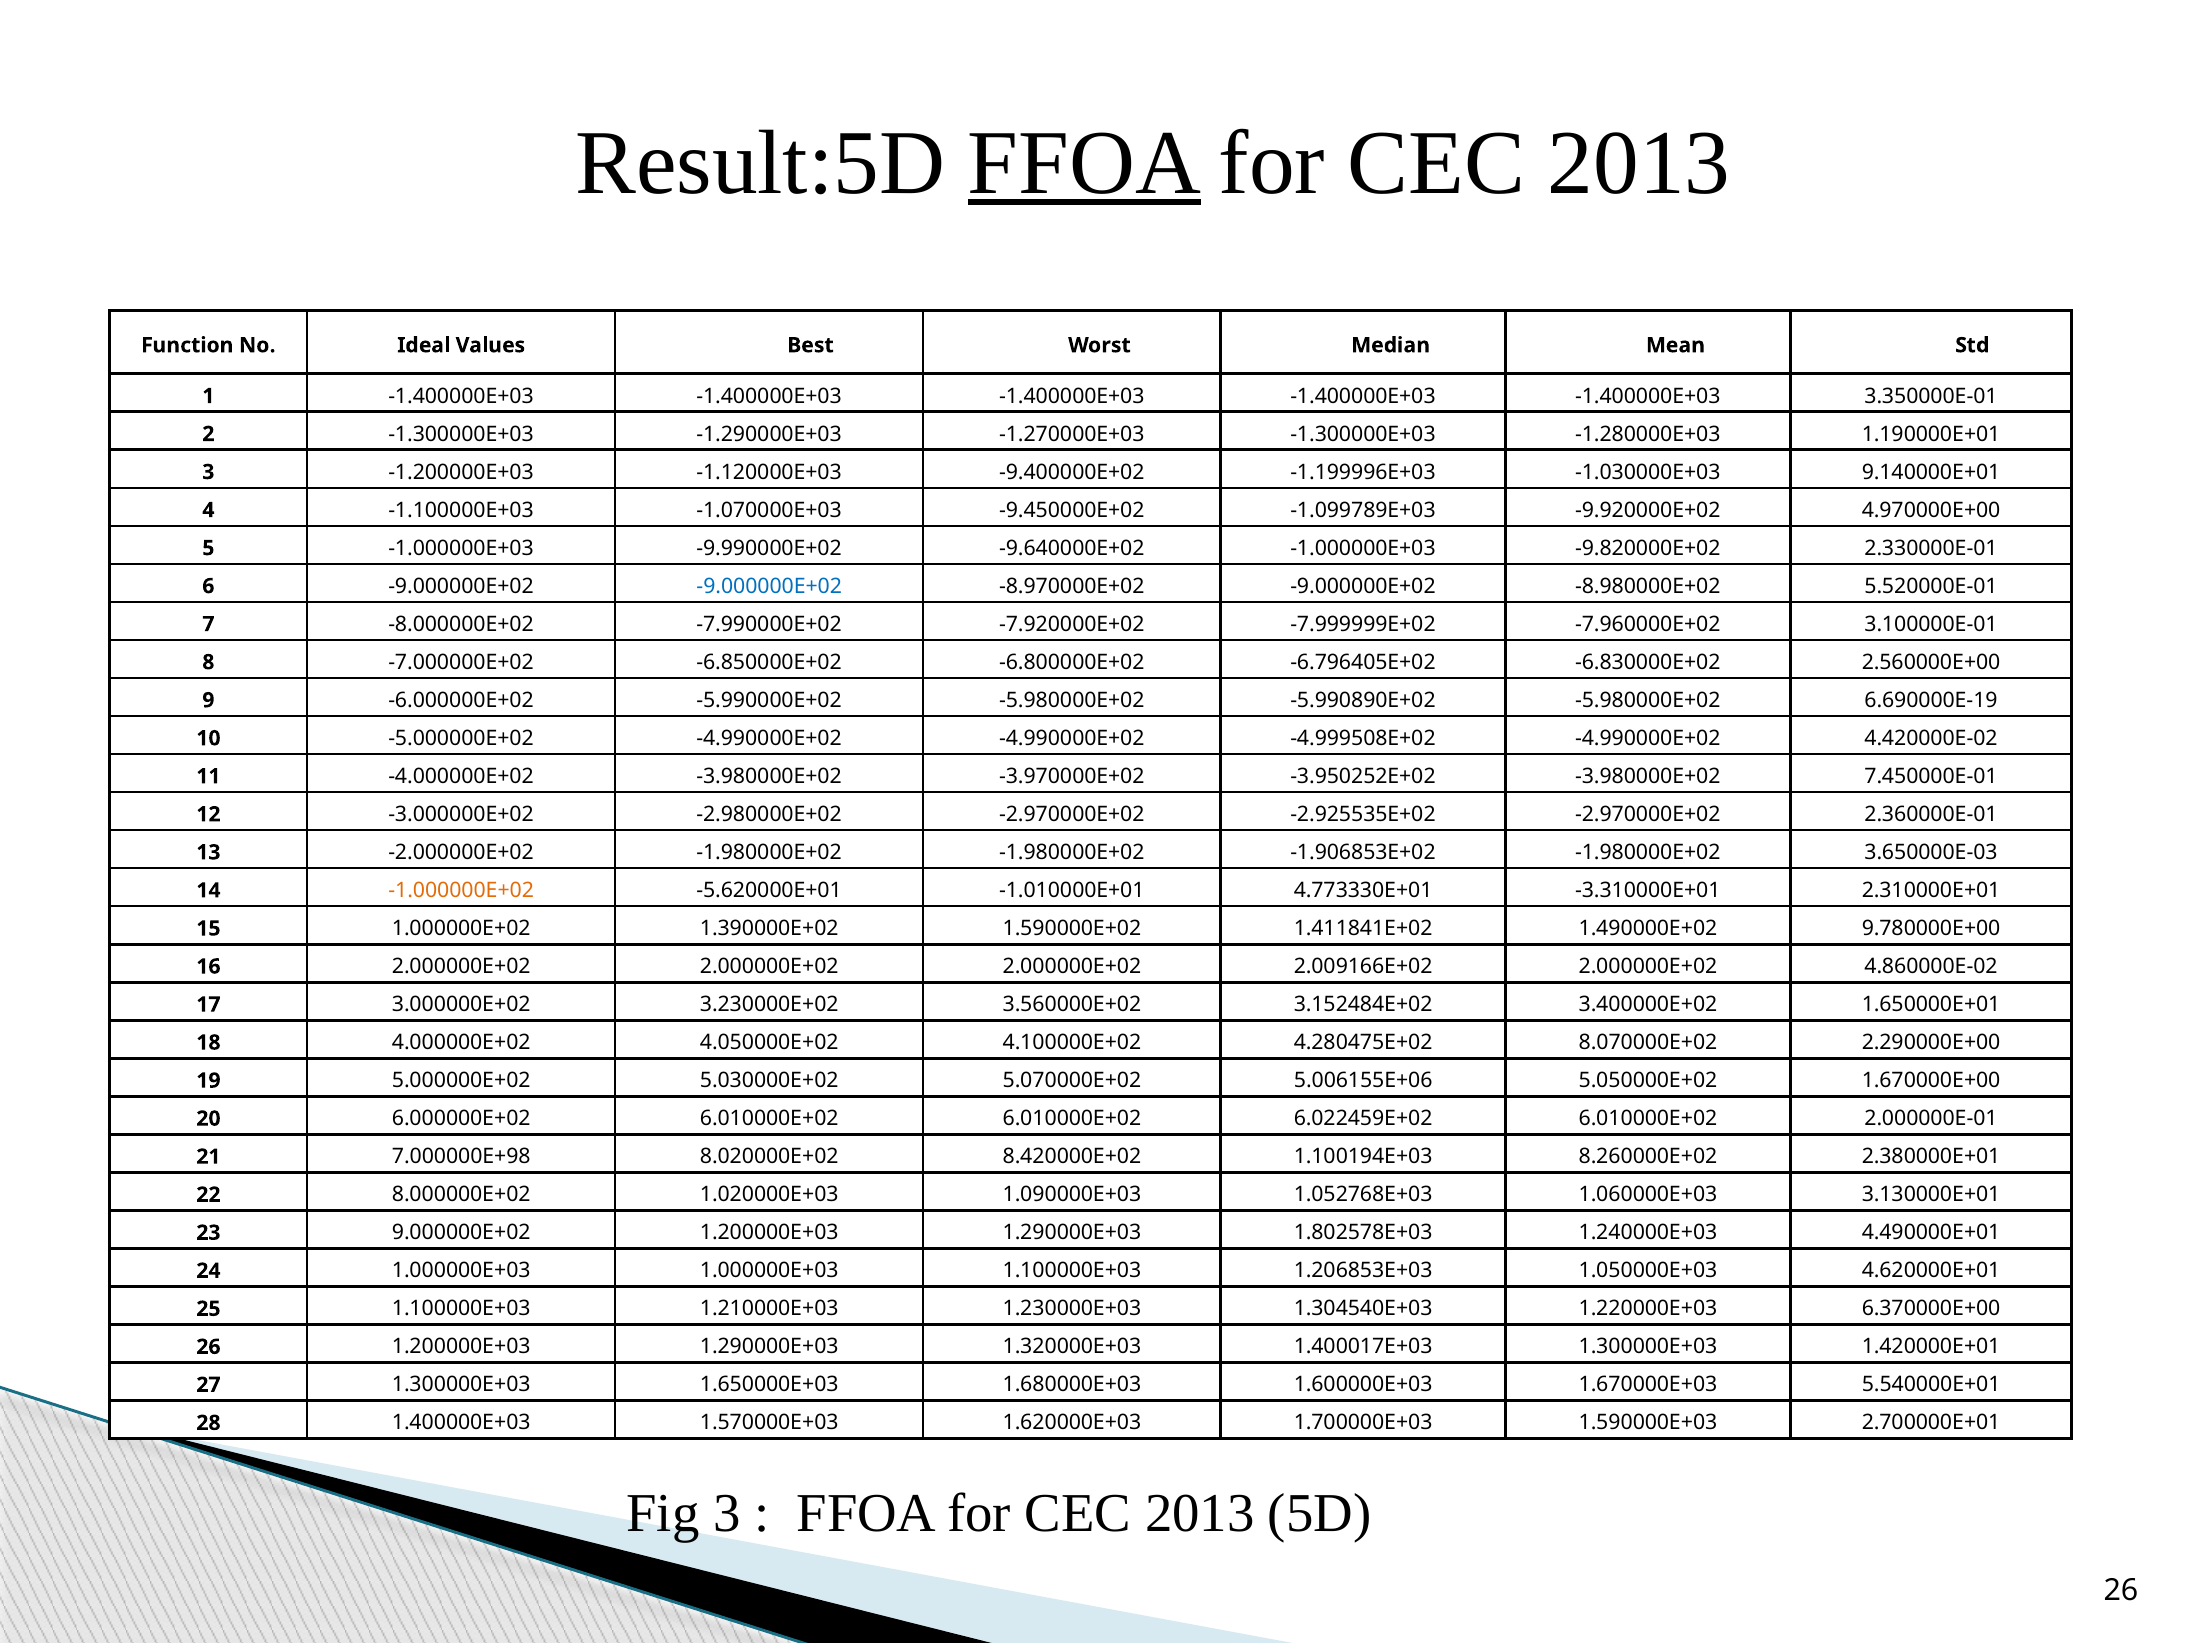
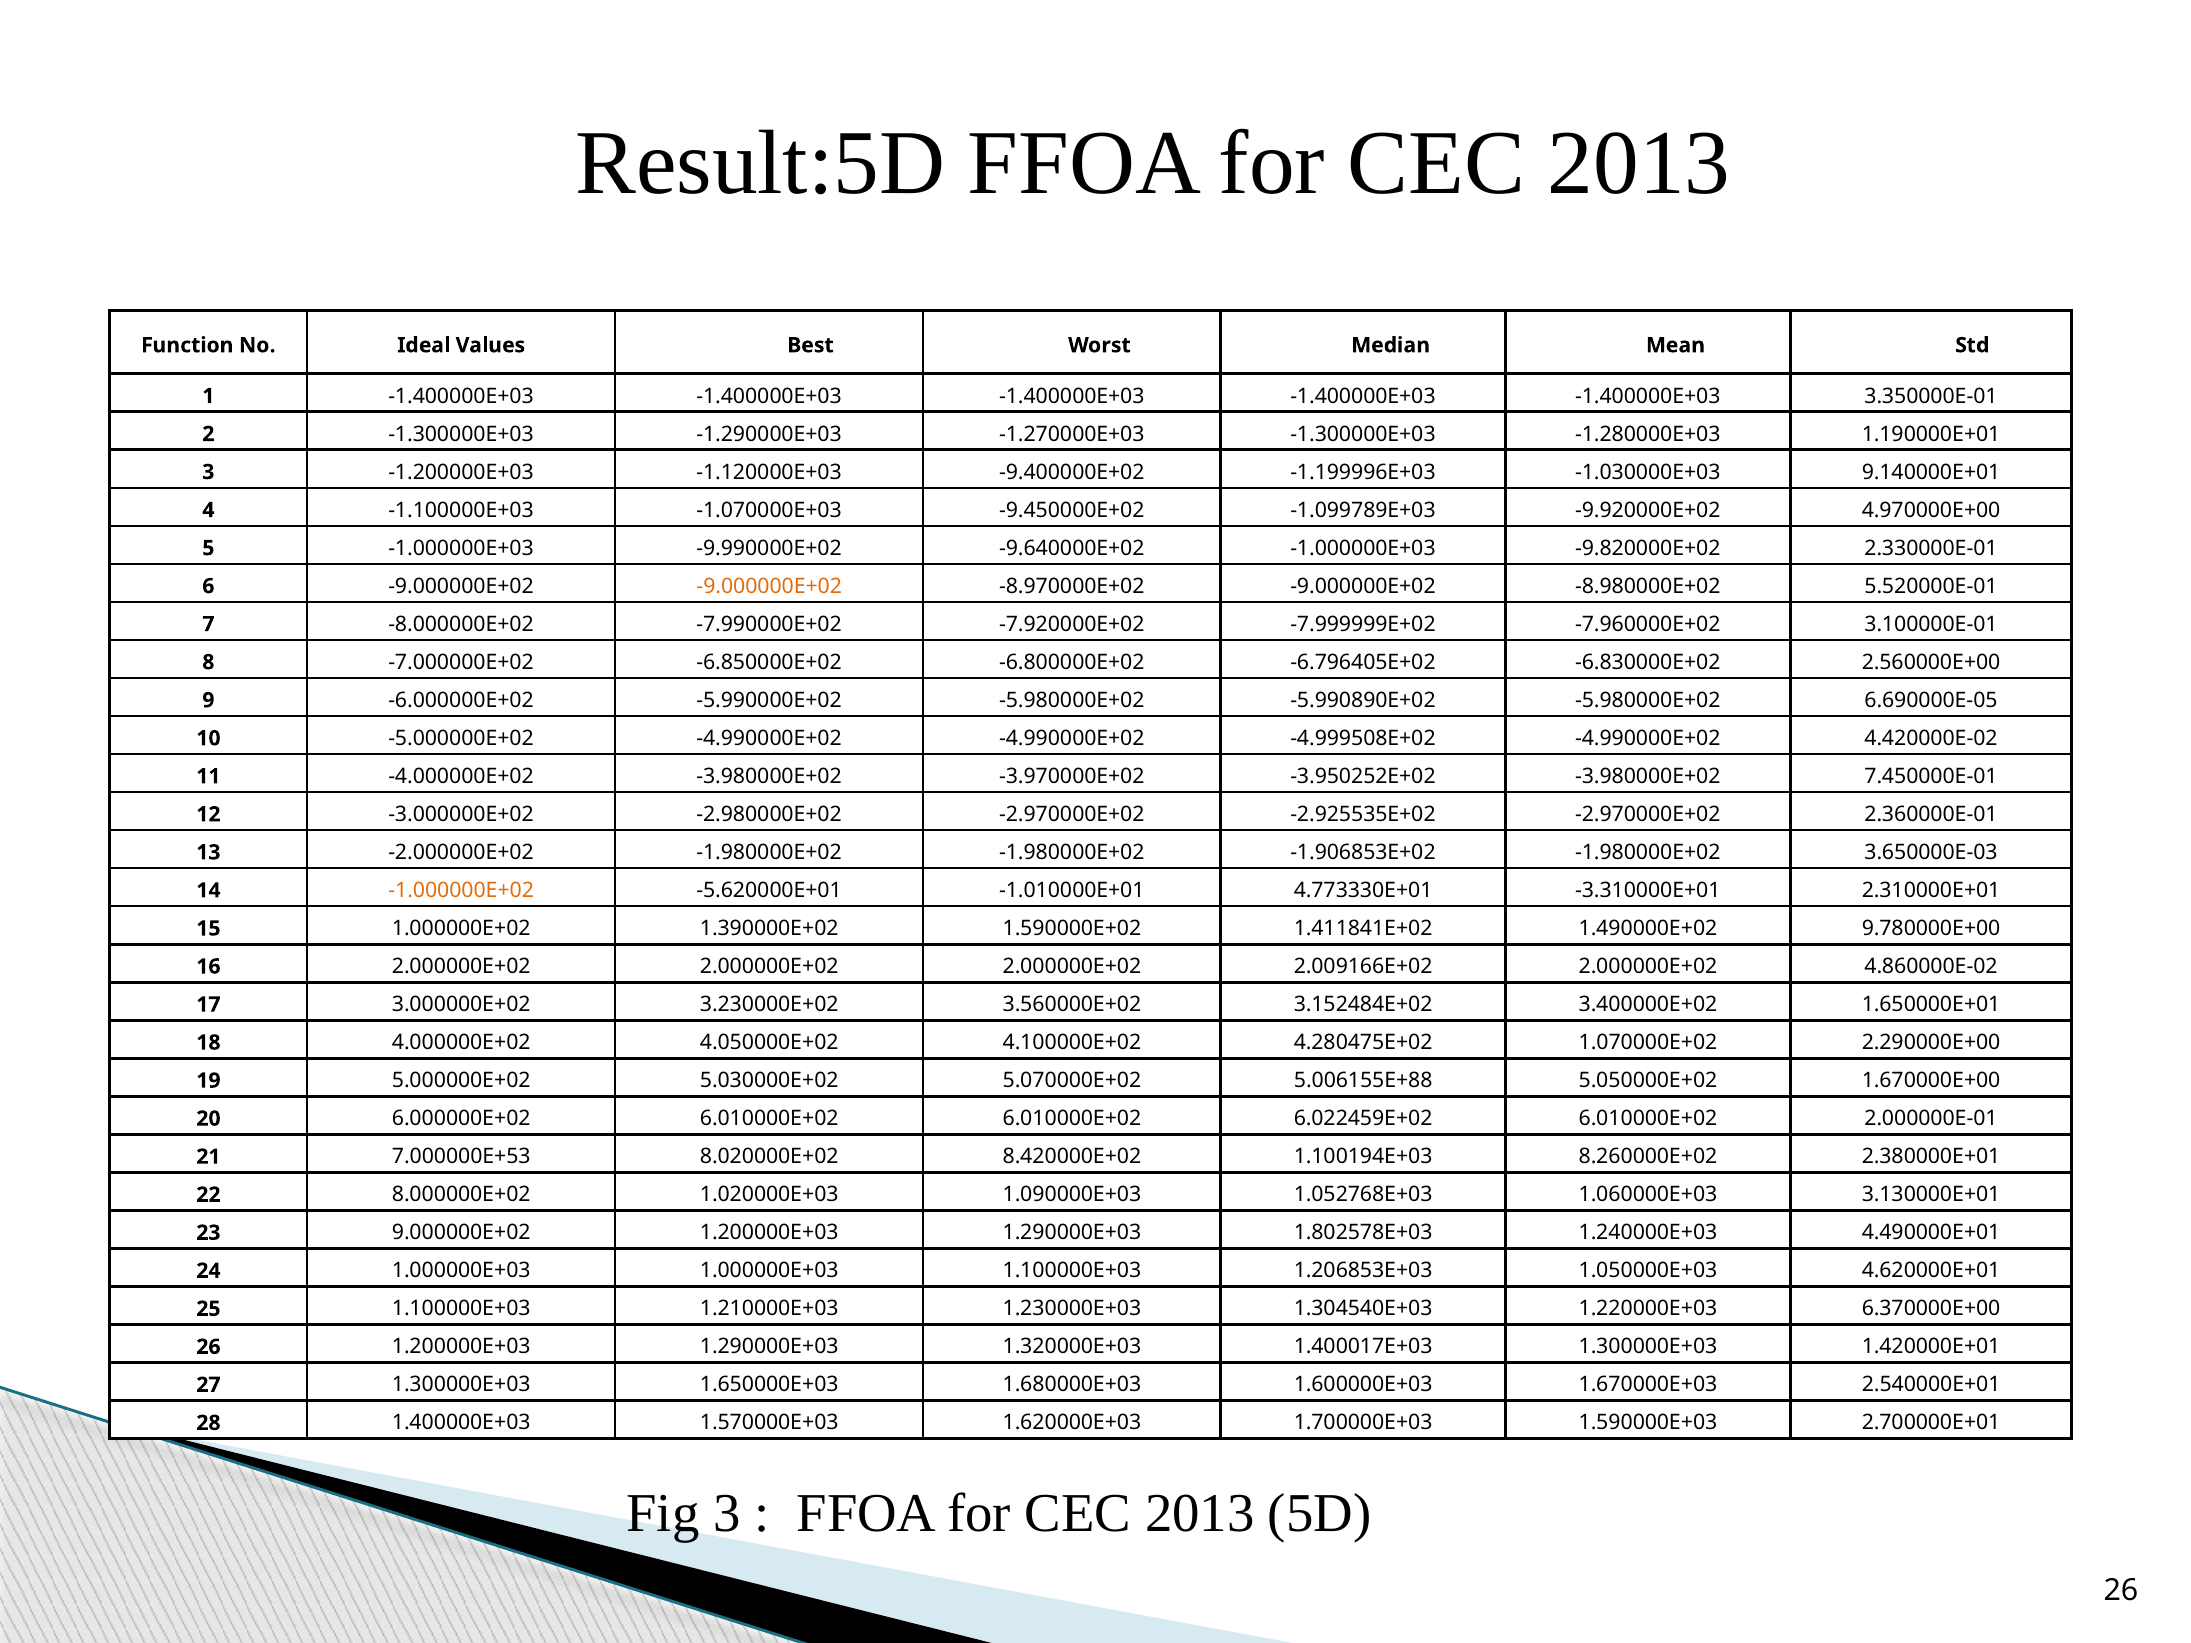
FFOA underline: present -> none (1085, 163)
-9.000000E+02 colour: blue -> orange (769, 586)
6.690000E-19: 6.690000E-19 -> 6.690000E-05 (1931, 700)
8.070000E+02: 8.070000E+02 -> 1.070000E+02 (1648, 1043)
5.006155E+06: 5.006155E+06 -> 5.006155E+88 (1363, 1081)
7.000000E+98: 7.000000E+98 -> 7.000000E+53 (461, 1157)
5.540000E+01: 5.540000E+01 -> 2.540000E+01 (1931, 1385)
